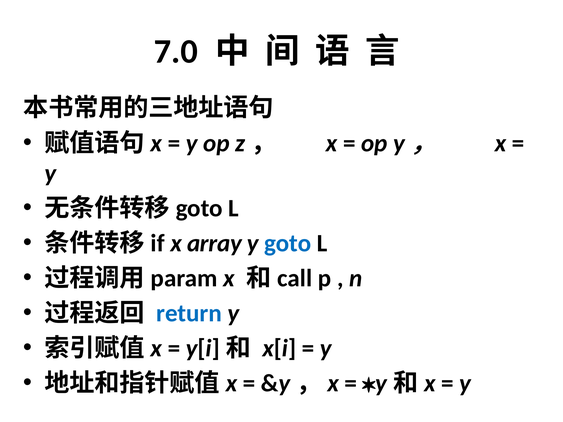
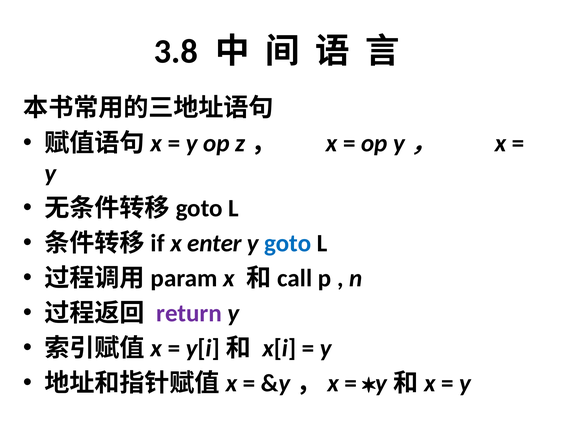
7.0: 7.0 -> 3.8 (176, 52)
array: array -> enter (214, 243)
return colour: blue -> purple (189, 313)
